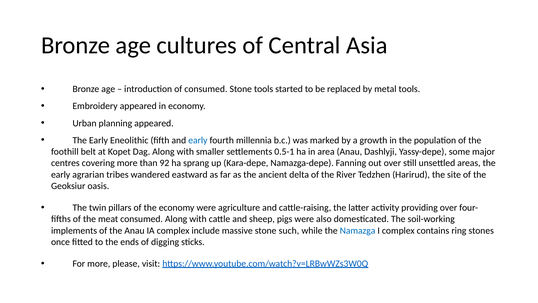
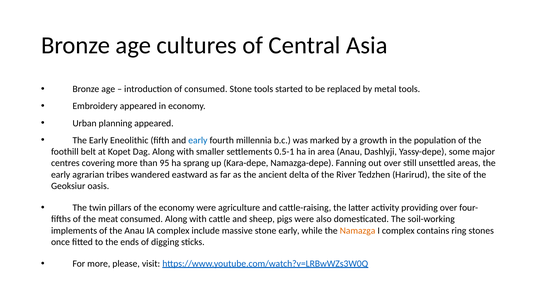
92: 92 -> 95 (164, 163)
stone such: such -> early (289, 230)
Namazga colour: blue -> orange (358, 230)
